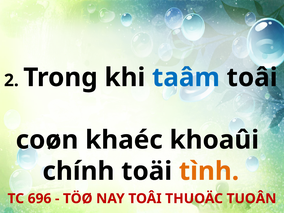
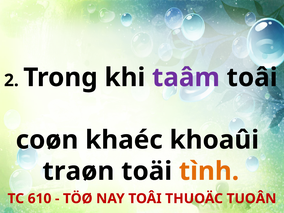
taâm colour: blue -> purple (186, 78)
chính: chính -> traøn (78, 171)
696: 696 -> 610 (40, 199)
